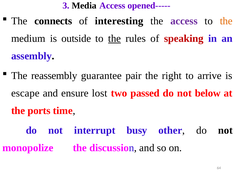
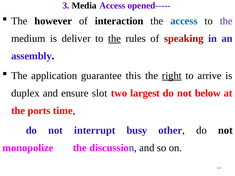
connects: connects -> however (53, 21)
interesting: interesting -> interaction (119, 21)
access colour: purple -> blue (184, 21)
the colour: orange -> purple (226, 21)
outside: outside -> deliver (76, 39)
reassembly: reassembly -> application (54, 76)
pair: pair -> this (133, 76)
right underline: none -> present (172, 76)
escape: escape -> duplex (25, 93)
lost: lost -> slot (100, 93)
passed: passed -> largest (145, 93)
